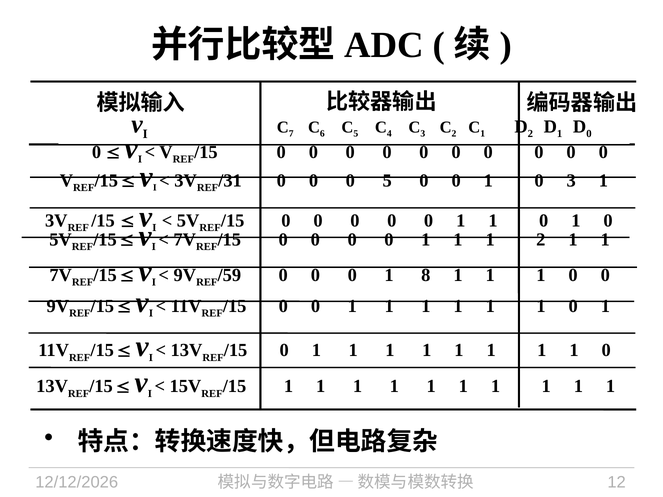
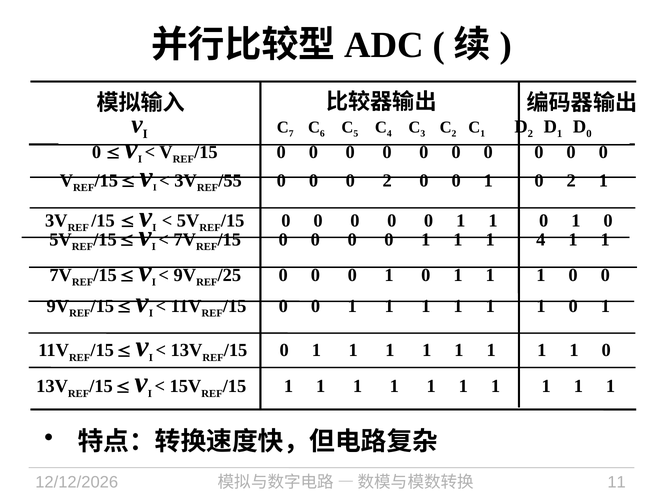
/31: /31 -> /55 (230, 181)
0 0 5: 5 -> 2 (387, 181)
1 0 3: 3 -> 2 (571, 181)
1 2: 2 -> 4 (541, 240)
/59: /59 -> /25 (229, 275)
8: 8 -> 0 (426, 275)
12: 12 -> 11 (617, 482)
